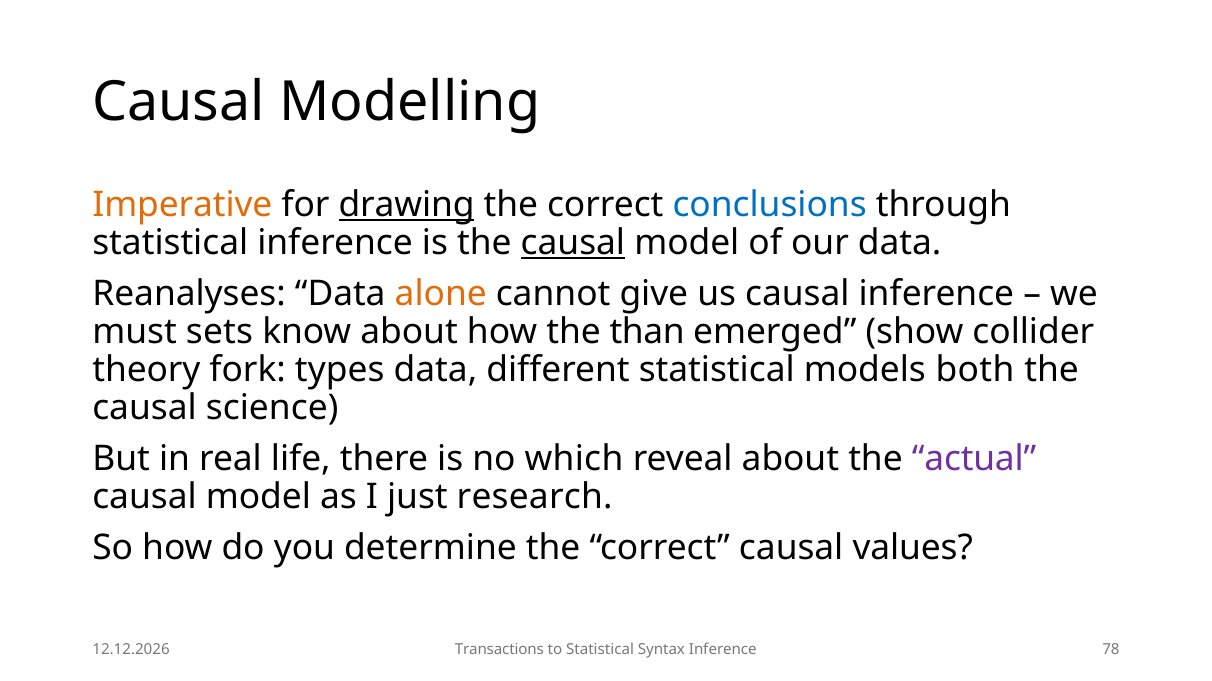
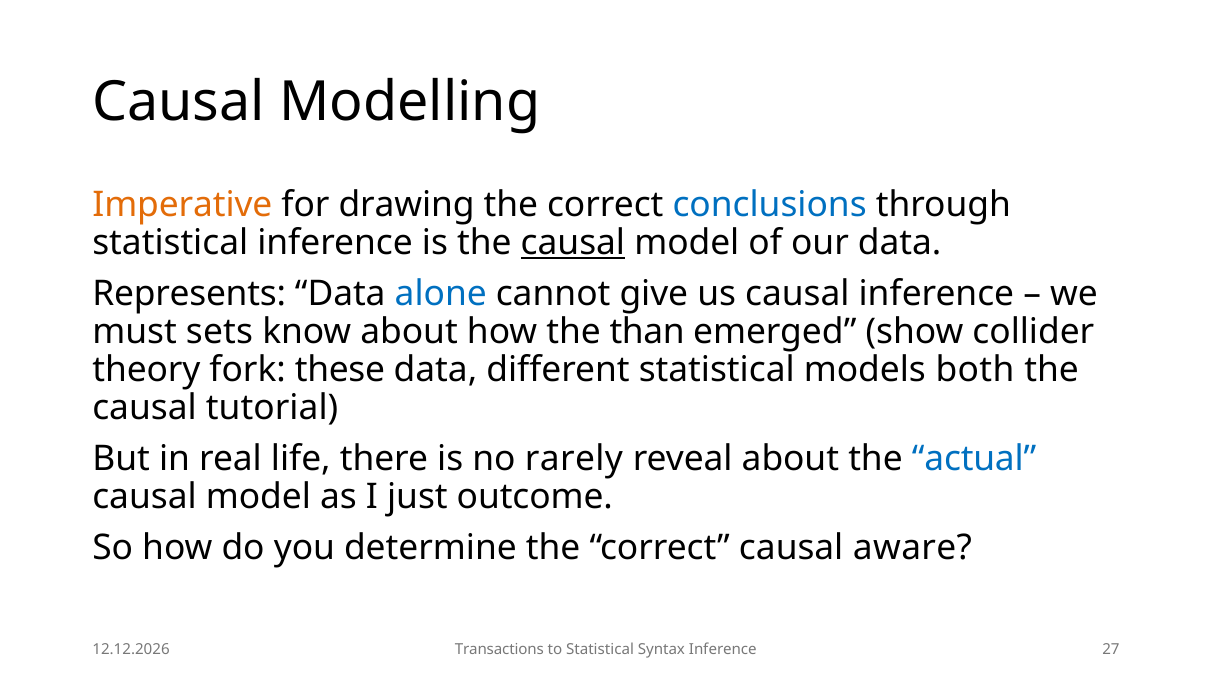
drawing underline: present -> none (407, 205)
Reanalyses: Reanalyses -> Represents (189, 294)
alone colour: orange -> blue (441, 294)
types: types -> these (340, 370)
science: science -> tutorial (272, 408)
which: which -> rarely (574, 459)
actual colour: purple -> blue (974, 459)
research: research -> outcome (535, 497)
values: values -> aware (912, 548)
78: 78 -> 27 (1111, 650)
